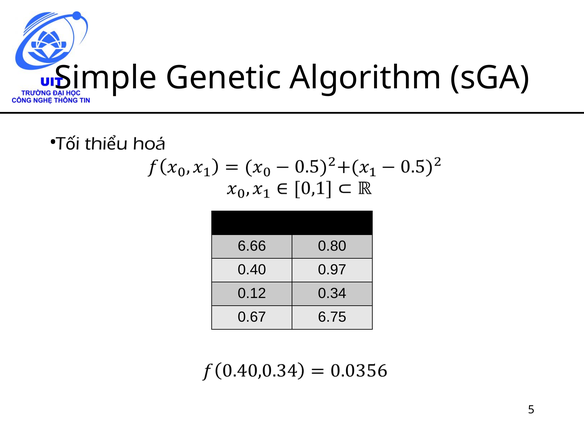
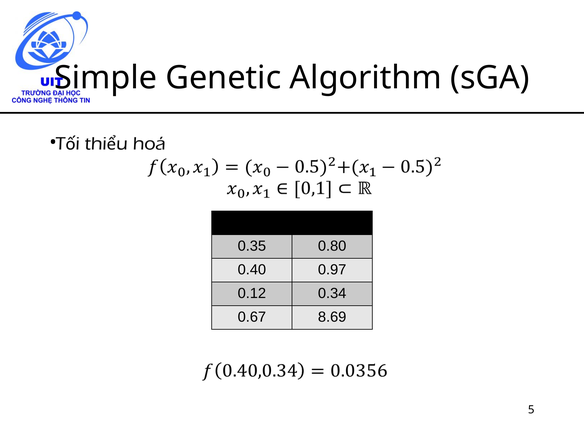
6.66: 6.66 -> 0.35 (252, 246)
6.75: 6.75 -> 8.69 (332, 317)
